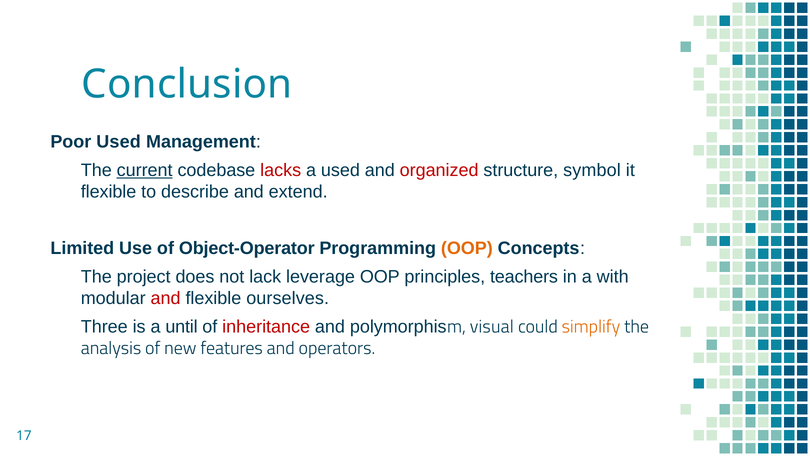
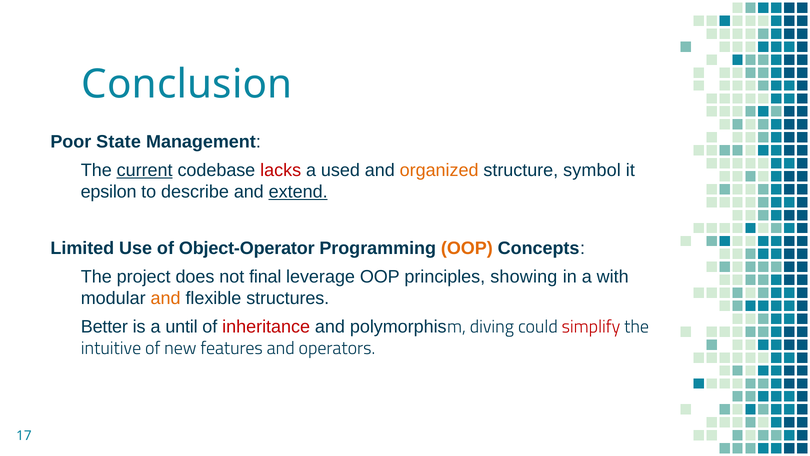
Poor Used: Used -> State (119, 142)
organized colour: red -> orange (439, 170)
flexible: flexible -> epsilon (109, 192)
extend underline: none -> present (298, 192)
lack: lack -> final (265, 277)
teachers: teachers -> showing (524, 277)
and colour: red -> orange (166, 298)
ourselves: ourselves -> structures (288, 298)
Three: Three -> Better (104, 327)
visual: visual -> diving (492, 327)
simplify colour: orange -> red (591, 327)
analysis: analysis -> intuitive (111, 348)
